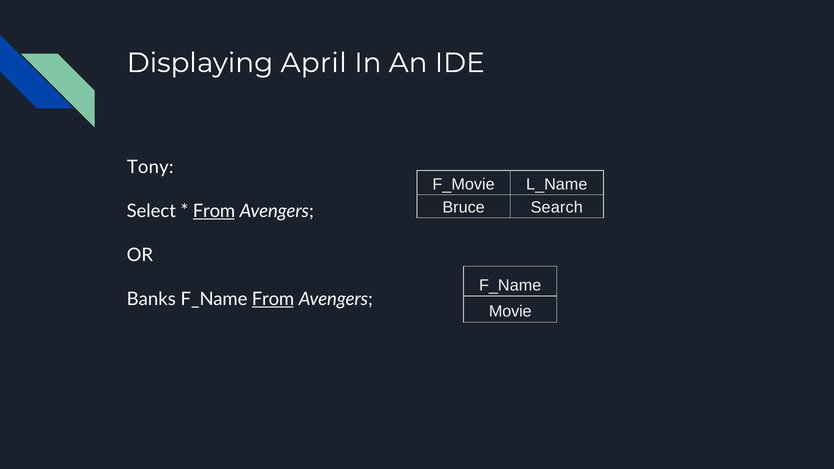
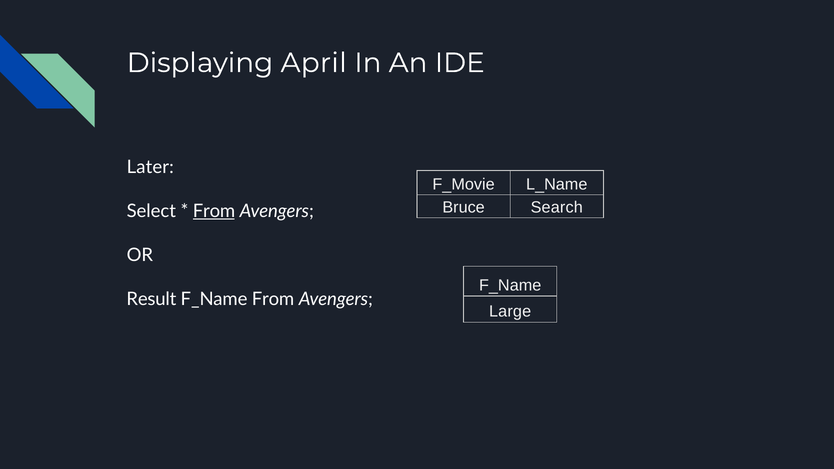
Tony: Tony -> Later (150, 167)
Banks: Banks -> Result (151, 299)
From underline: present -> none (273, 299)
Movie: Movie -> Large (510, 312)
